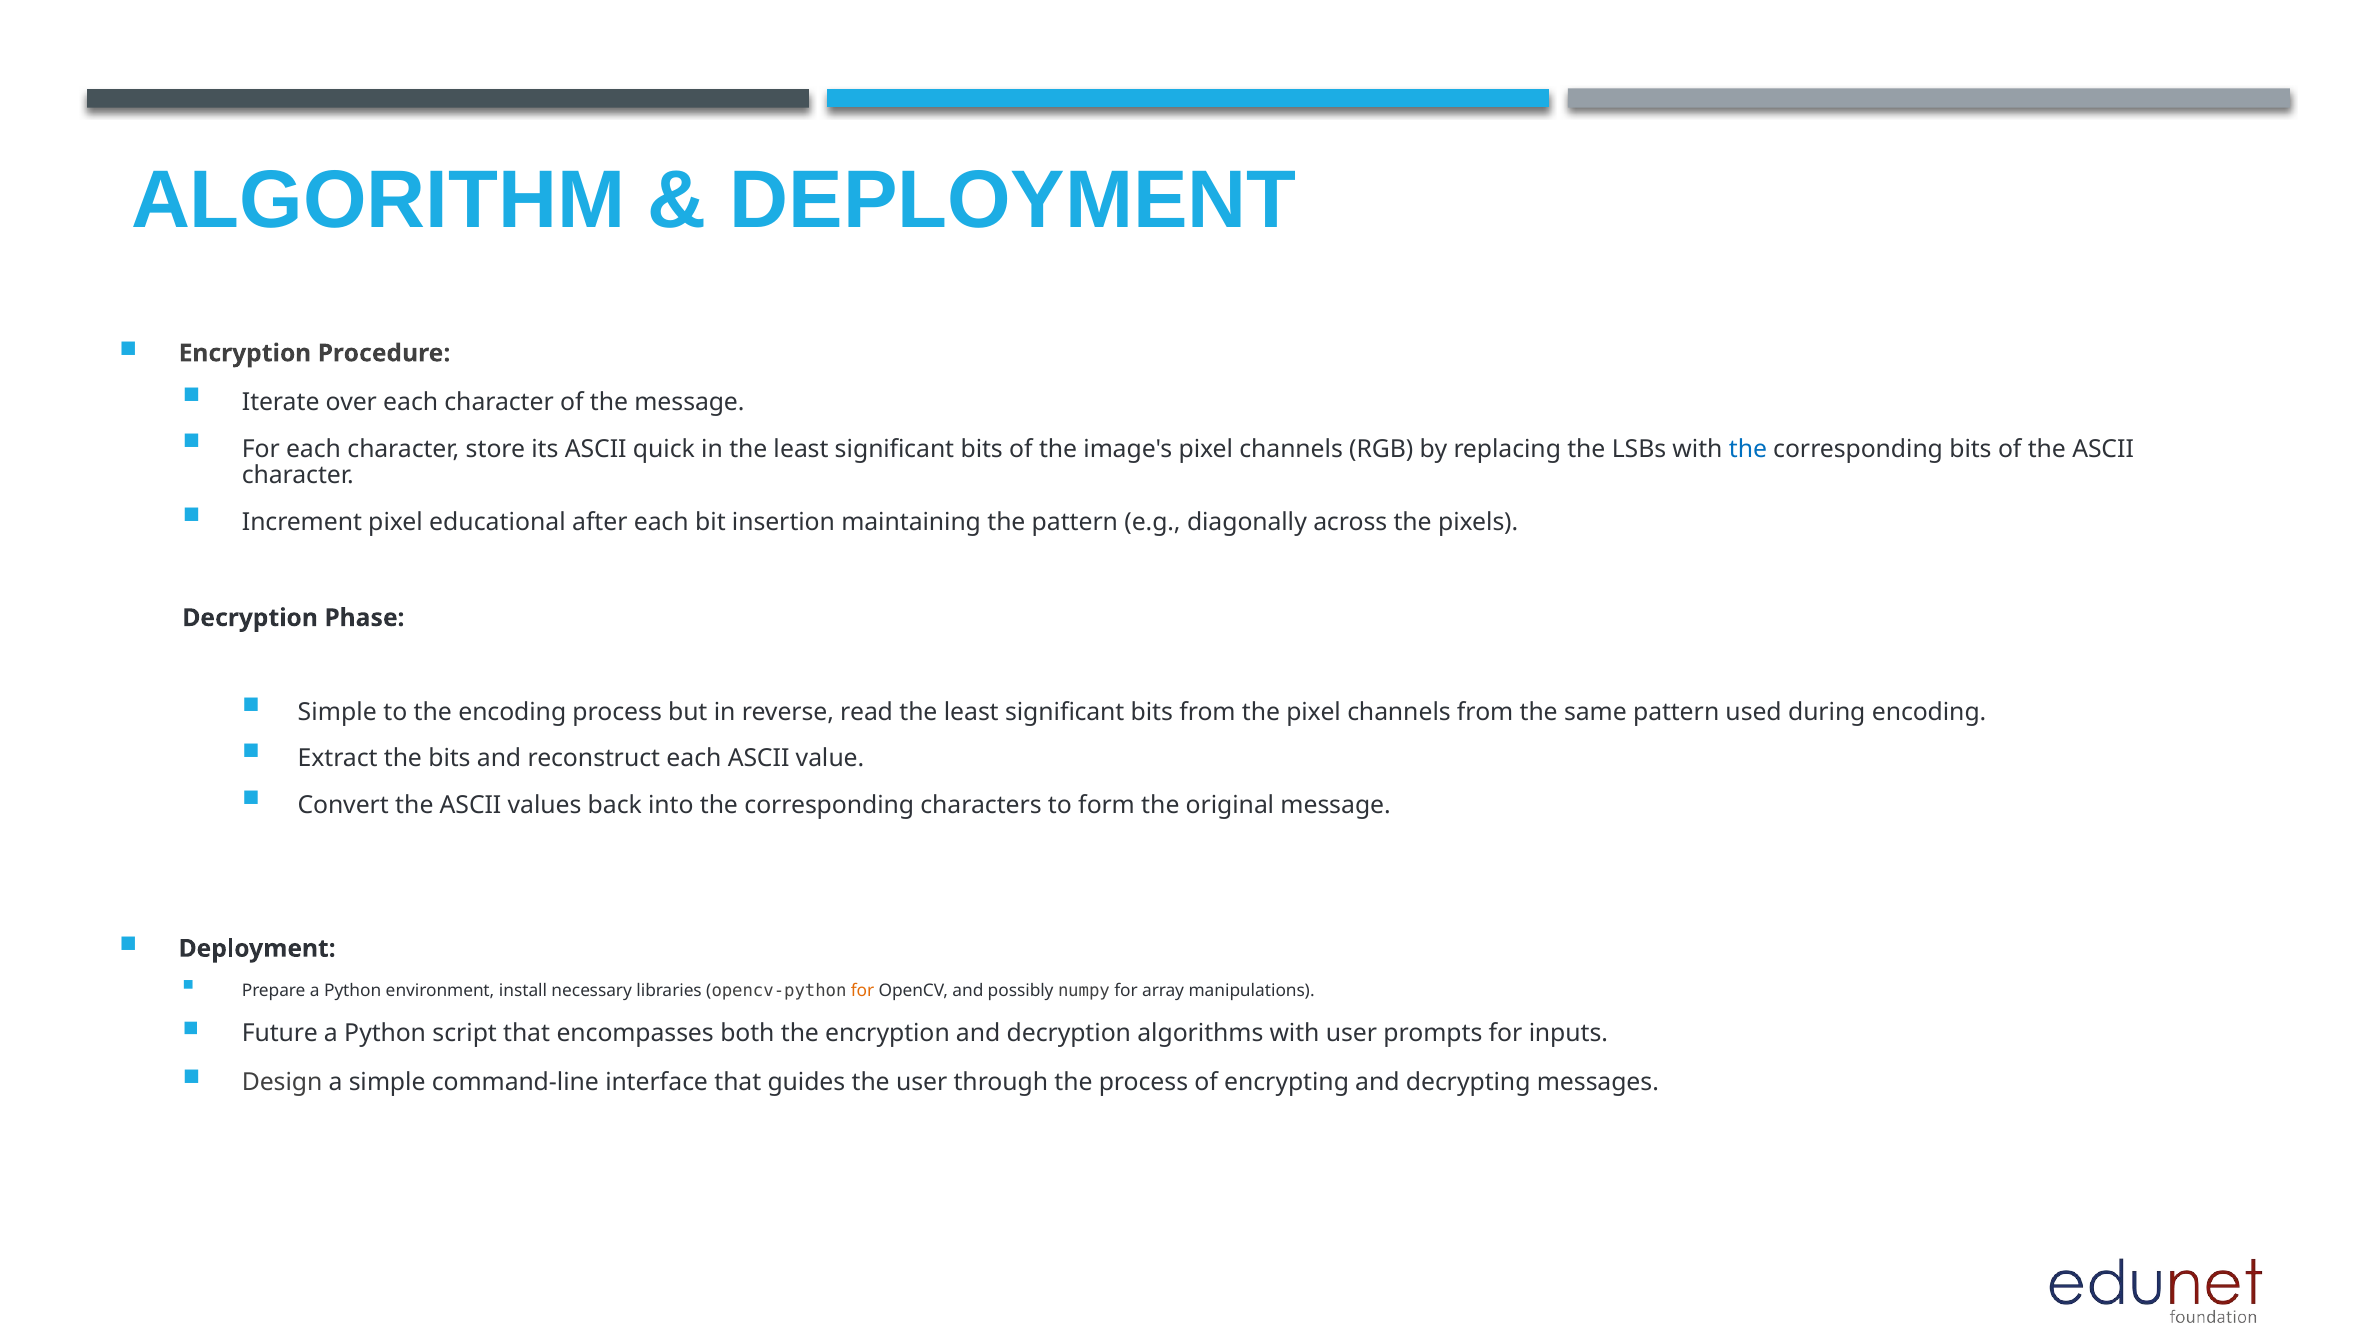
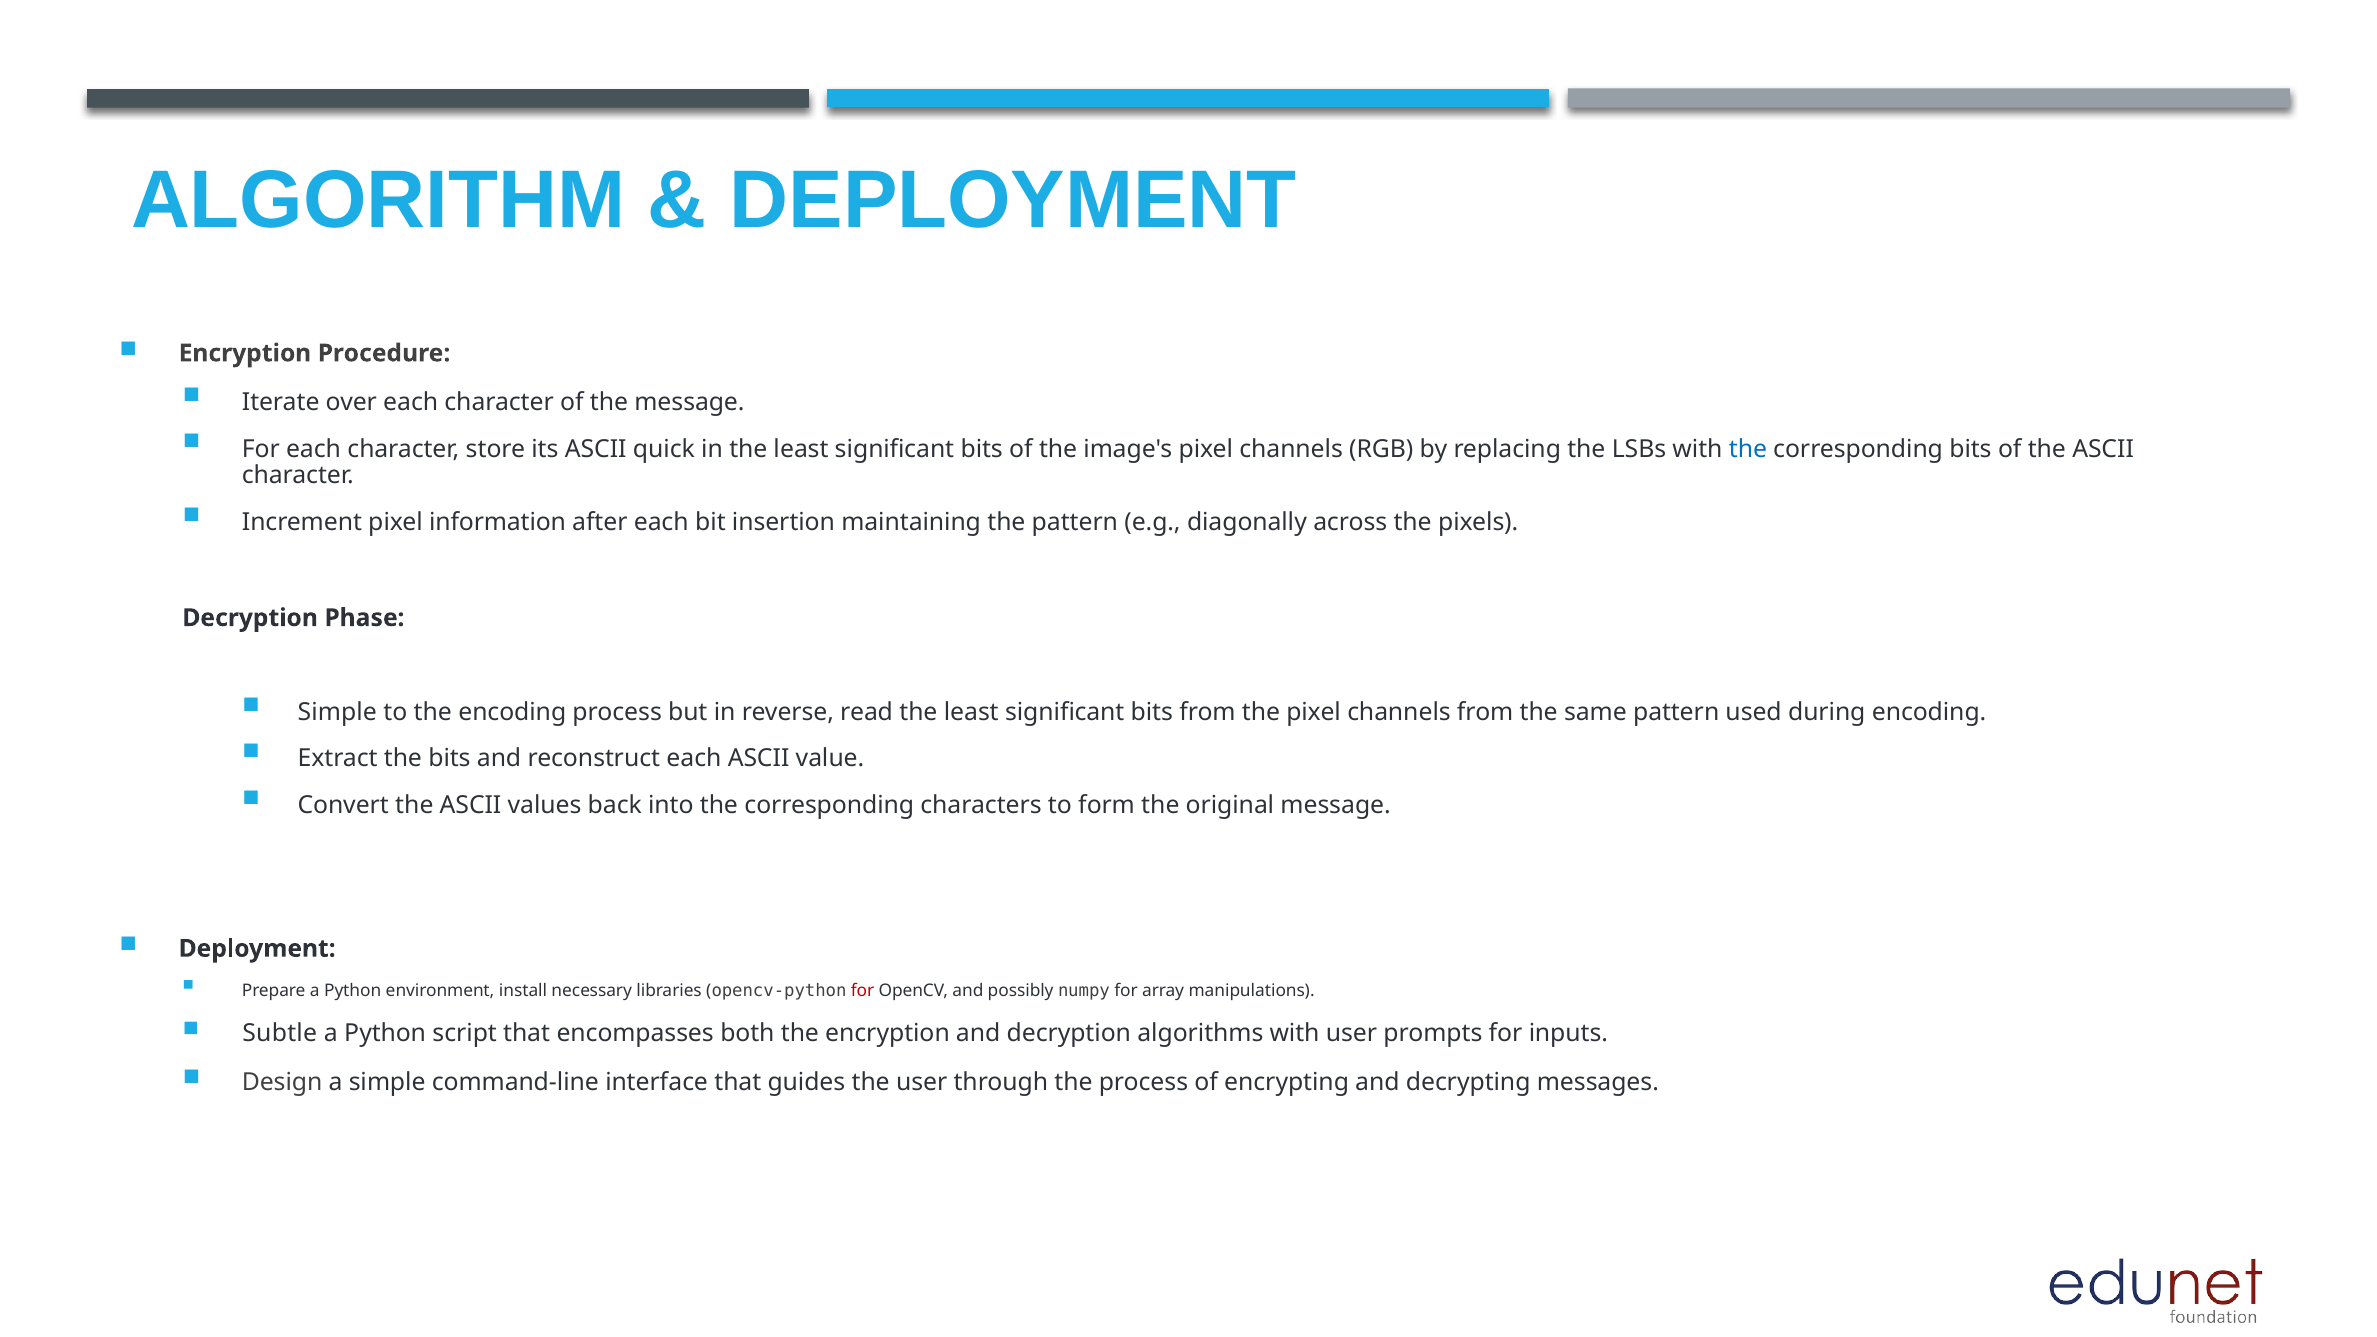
educational: educational -> information (498, 522)
for colour: orange -> red (863, 991)
Future: Future -> Subtle (280, 1033)
